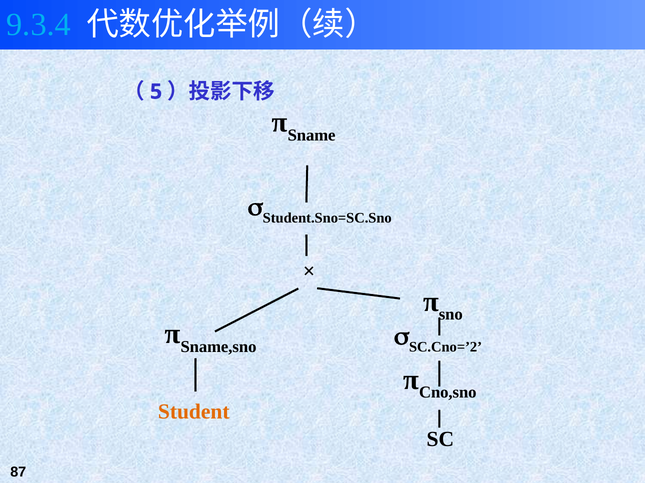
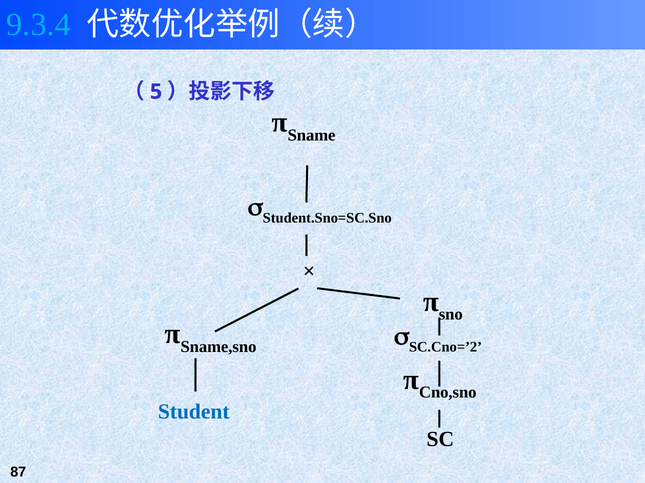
Student colour: orange -> blue (194, 412)
